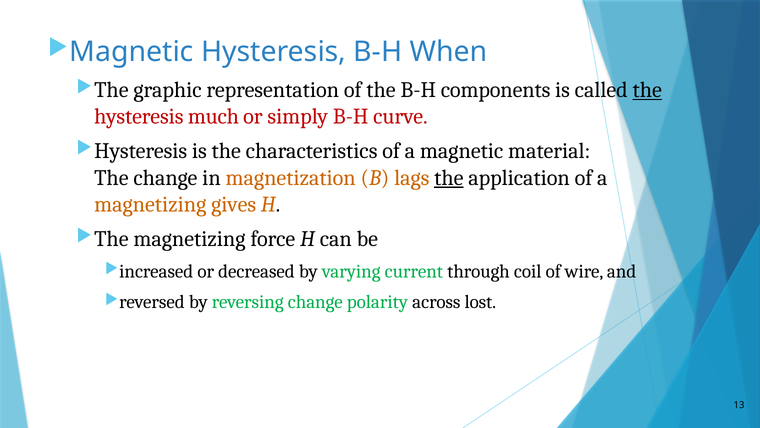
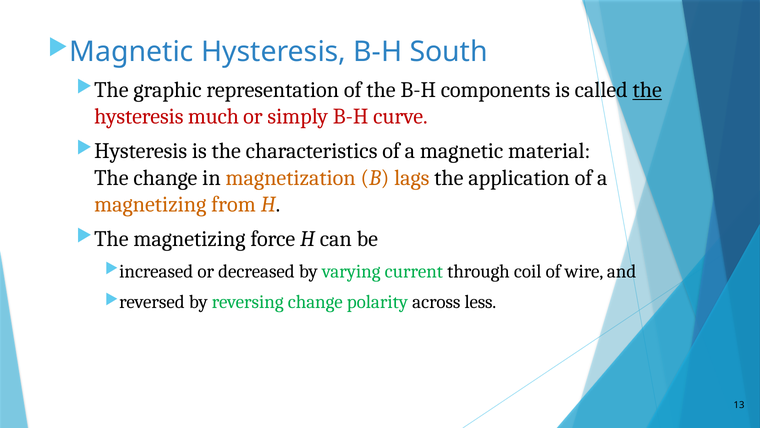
When: When -> South (449, 52)
the underline: present -> none (449, 178)
gives: gives -> from (234, 204)
lost: lost -> less (480, 302)
